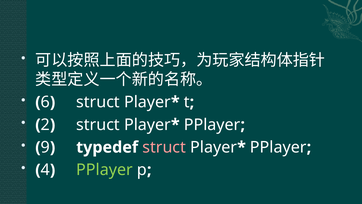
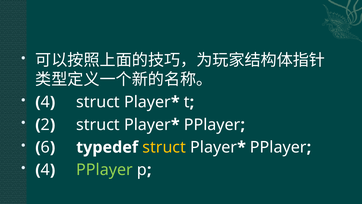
6: 6 -> 4 (45, 102)
9: 9 -> 6 (45, 147)
struct colour: pink -> yellow (164, 147)
